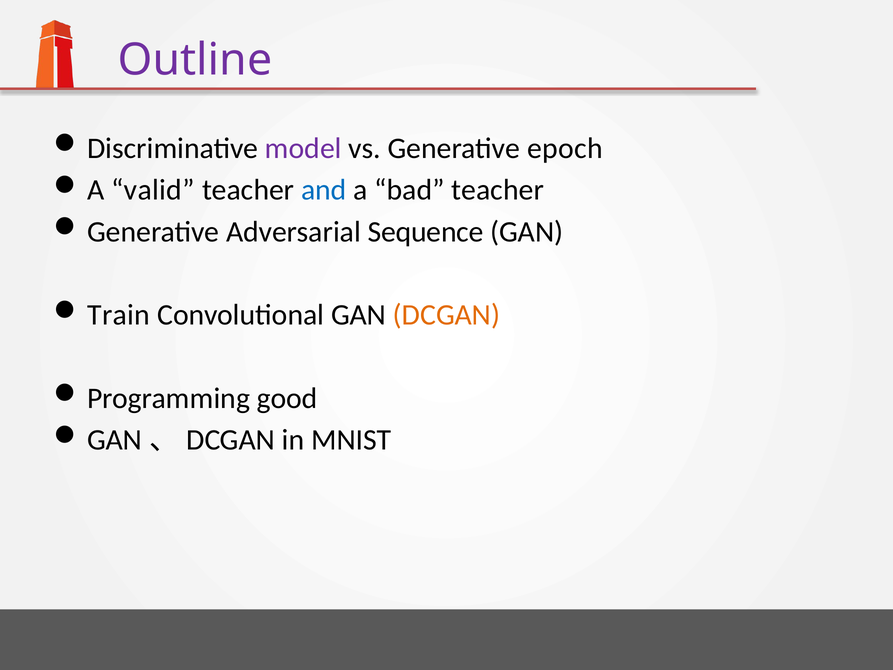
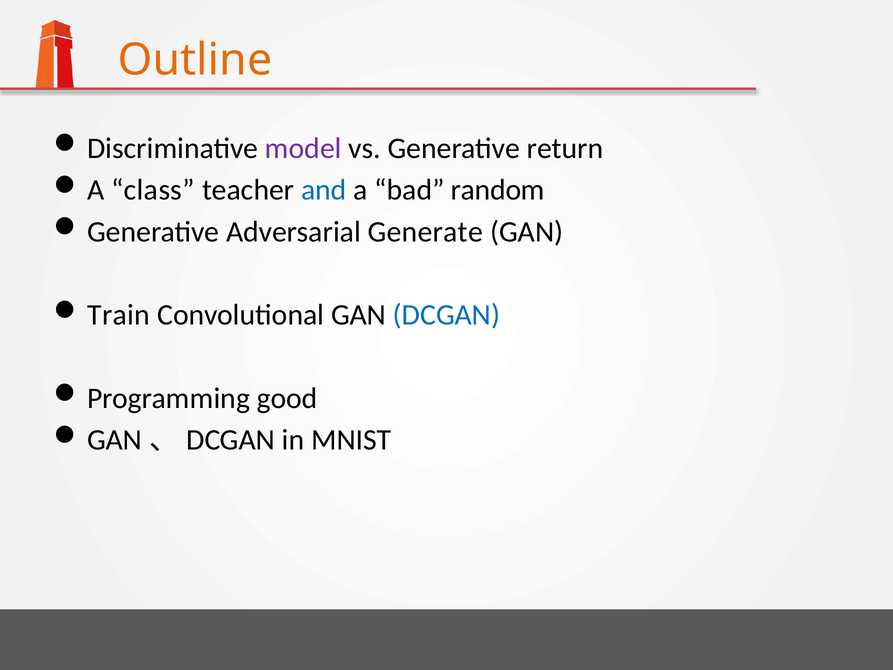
Outline colour: purple -> orange (195, 60)
epoch: epoch -> return (565, 148)
valid: valid -> class (153, 190)
bad teacher: teacher -> random (498, 190)
Sequence: Sequence -> Generate (425, 232)
DCGAN colour: orange -> blue (447, 315)
